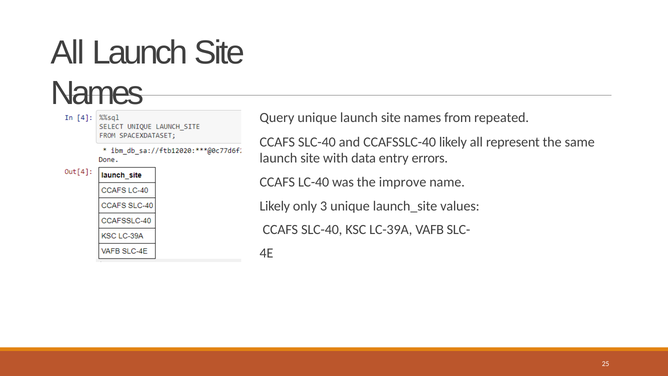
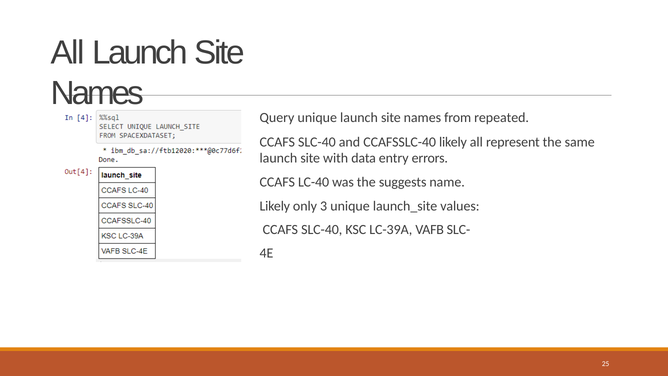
improve: improve -> suggests (403, 182)
